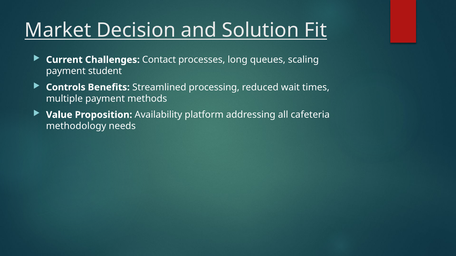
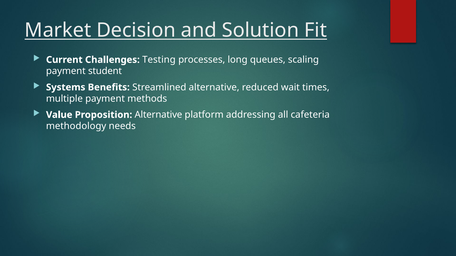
Contact: Contact -> Testing (159, 60)
Controls: Controls -> Systems (66, 87)
Streamlined processing: processing -> alternative (214, 87)
Proposition Availability: Availability -> Alternative (158, 115)
